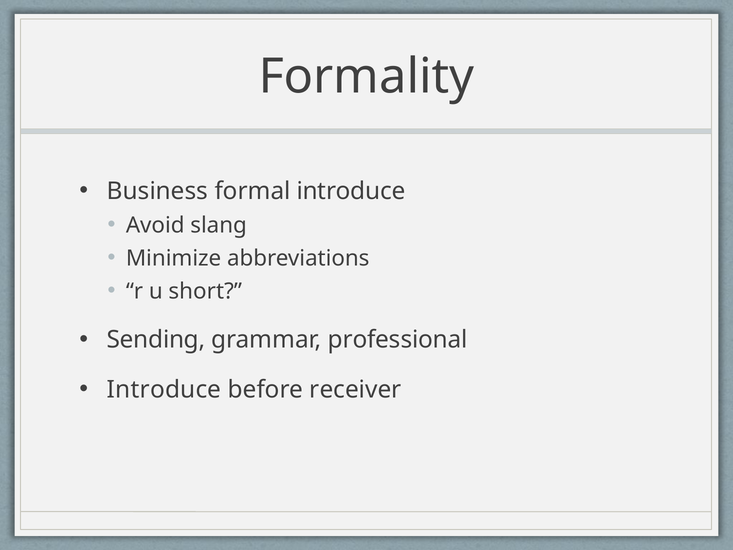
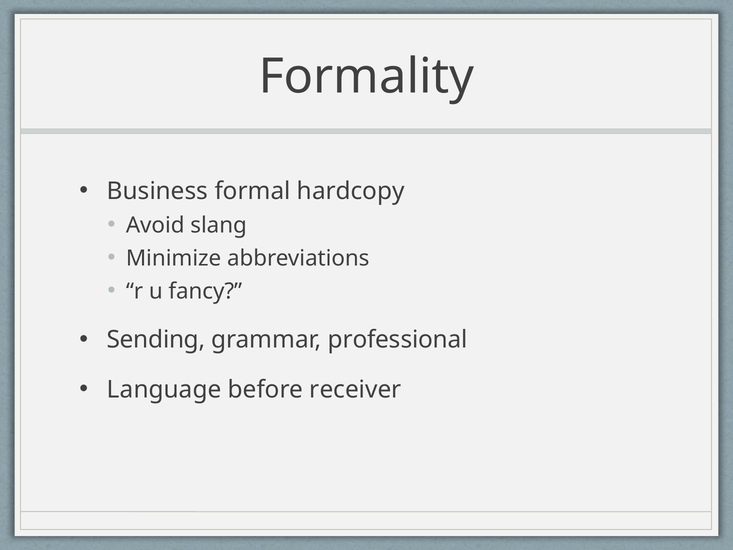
formal introduce: introduce -> hardcopy (351, 191)
short: short -> fancy (205, 291)
Introduce: Introduce -> Language (164, 389)
